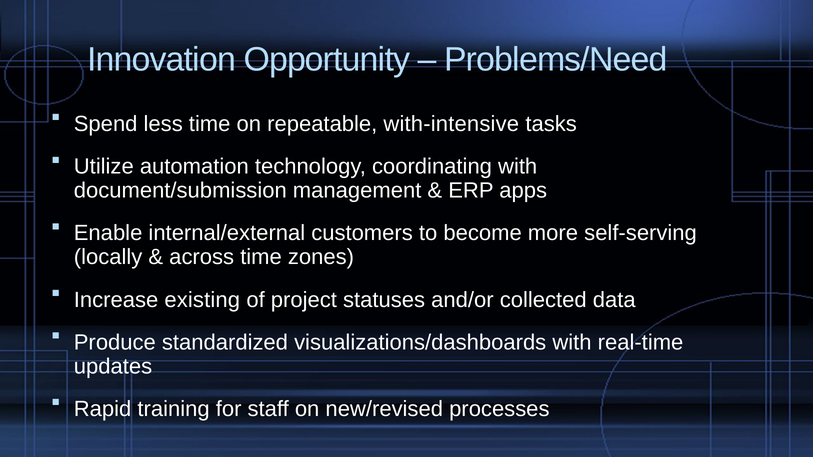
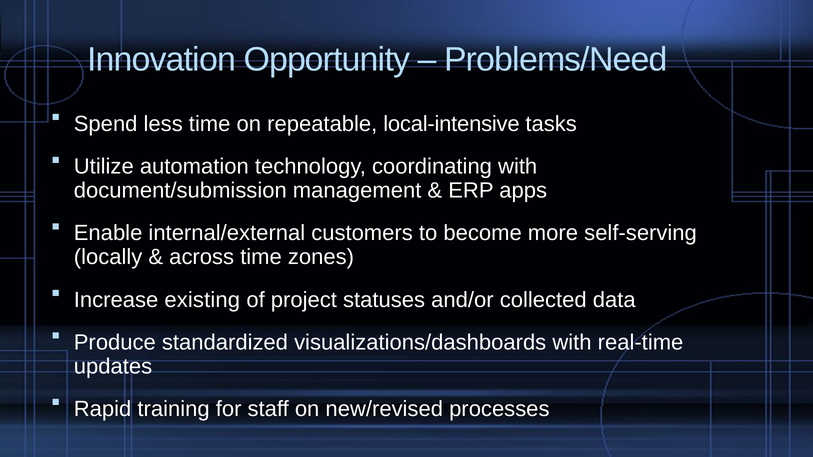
with-intensive: with-intensive -> local-intensive (451, 124)
